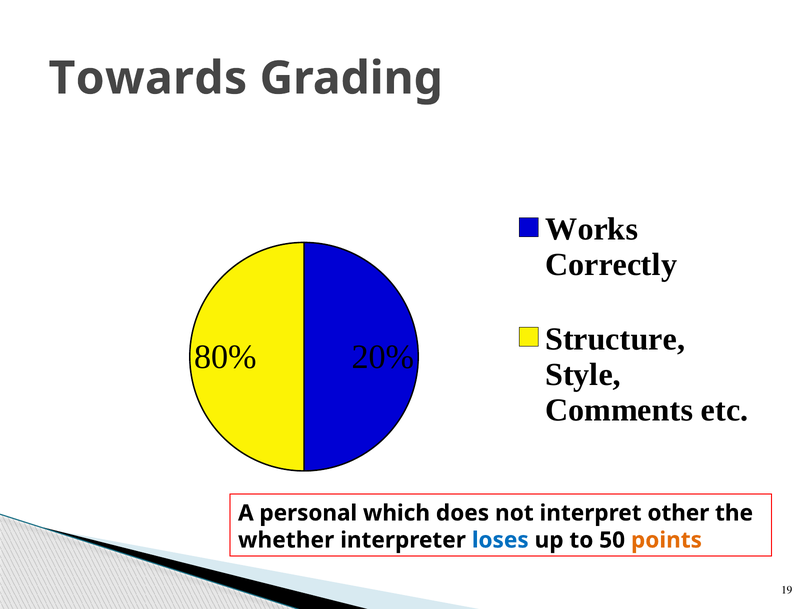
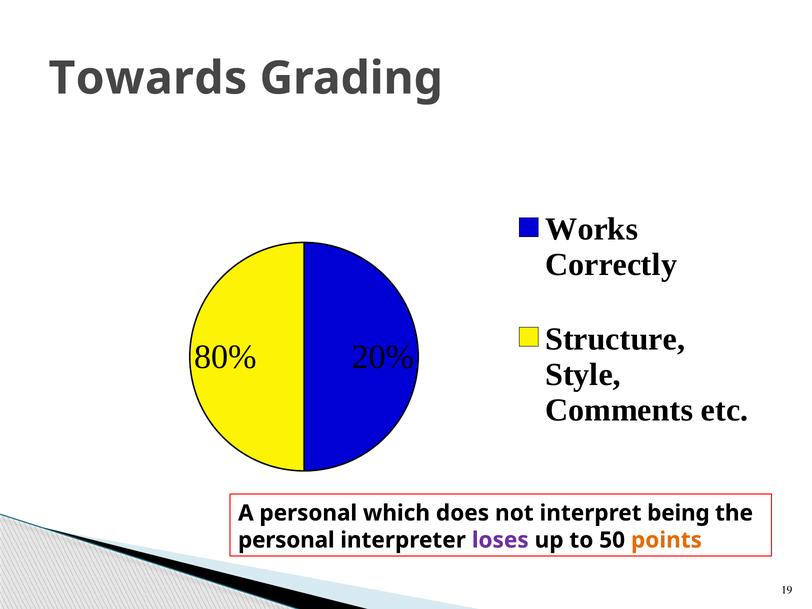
other: other -> being (678, 513)
whether: whether -> personal (286, 540)
loses colour: blue -> purple (500, 540)
